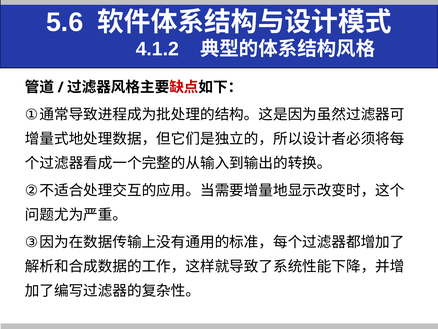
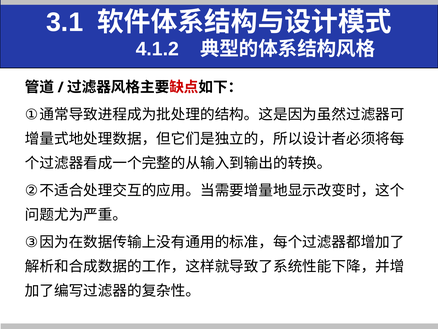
5.6: 5.6 -> 3.1 (65, 22)
